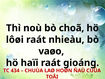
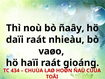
choã: choã -> ñaây (72, 28)
lôøi: lôøi -> daïi (15, 40)
